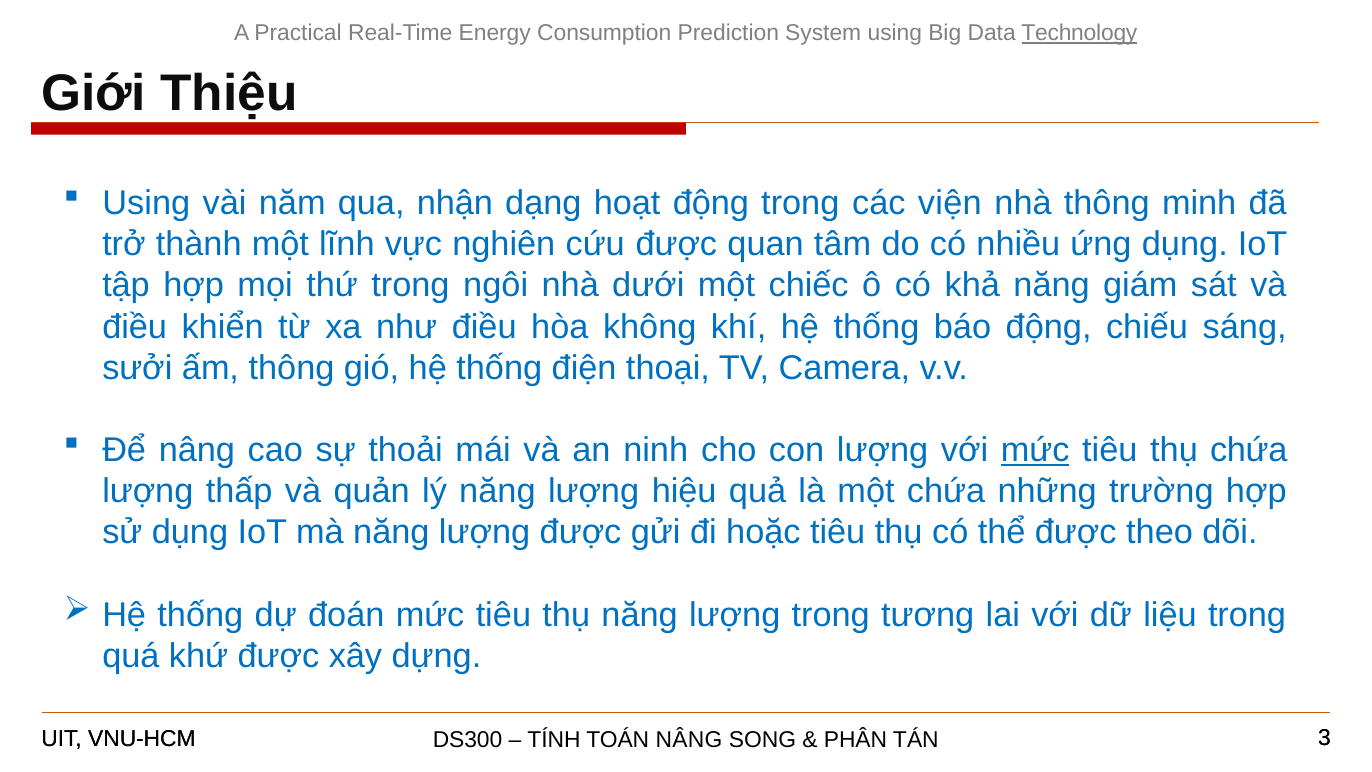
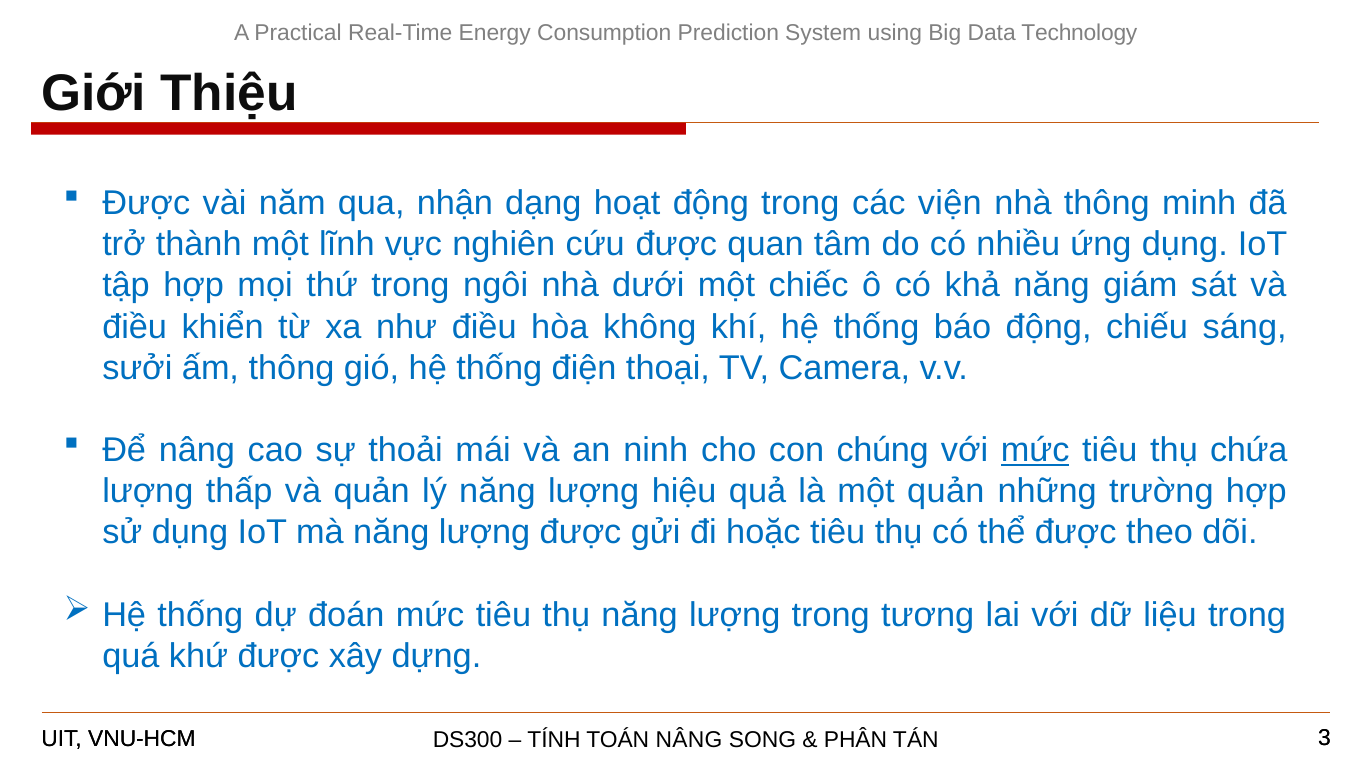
Technology underline: present -> none (1079, 33)
Using: Using -> Được (146, 203)
con lượng: lượng -> chúng (883, 450)
một chứa: chứa -> quản (946, 491)
